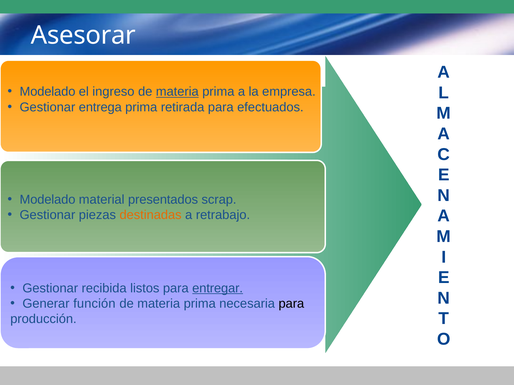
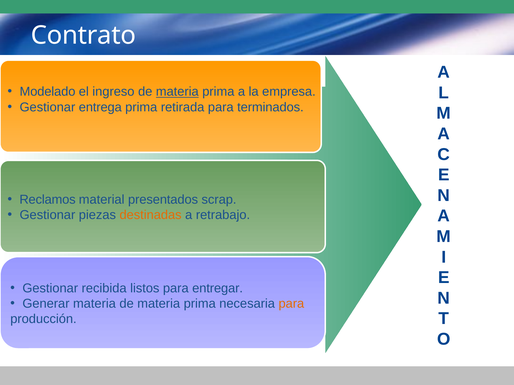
Asesorar: Asesorar -> Contrato (83, 36)
efectuados: efectuados -> terminados (270, 107)
Modelado: Modelado -> Reclamos (48, 200)
entregar underline: present -> none (218, 289)
Generar función: función -> materia (94, 304)
para colour: black -> orange (291, 304)
